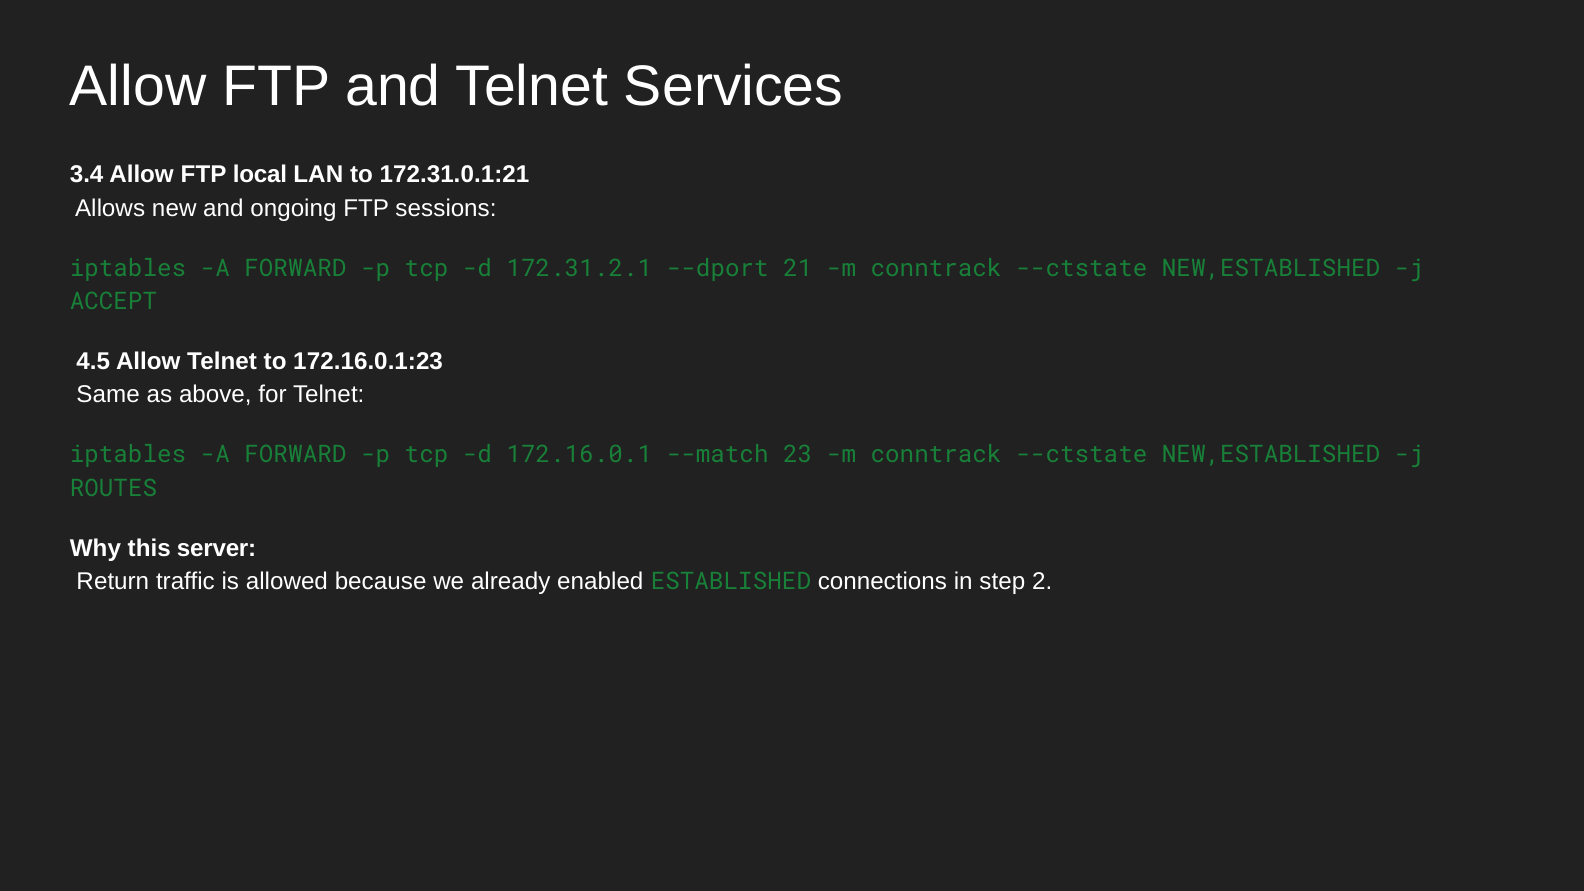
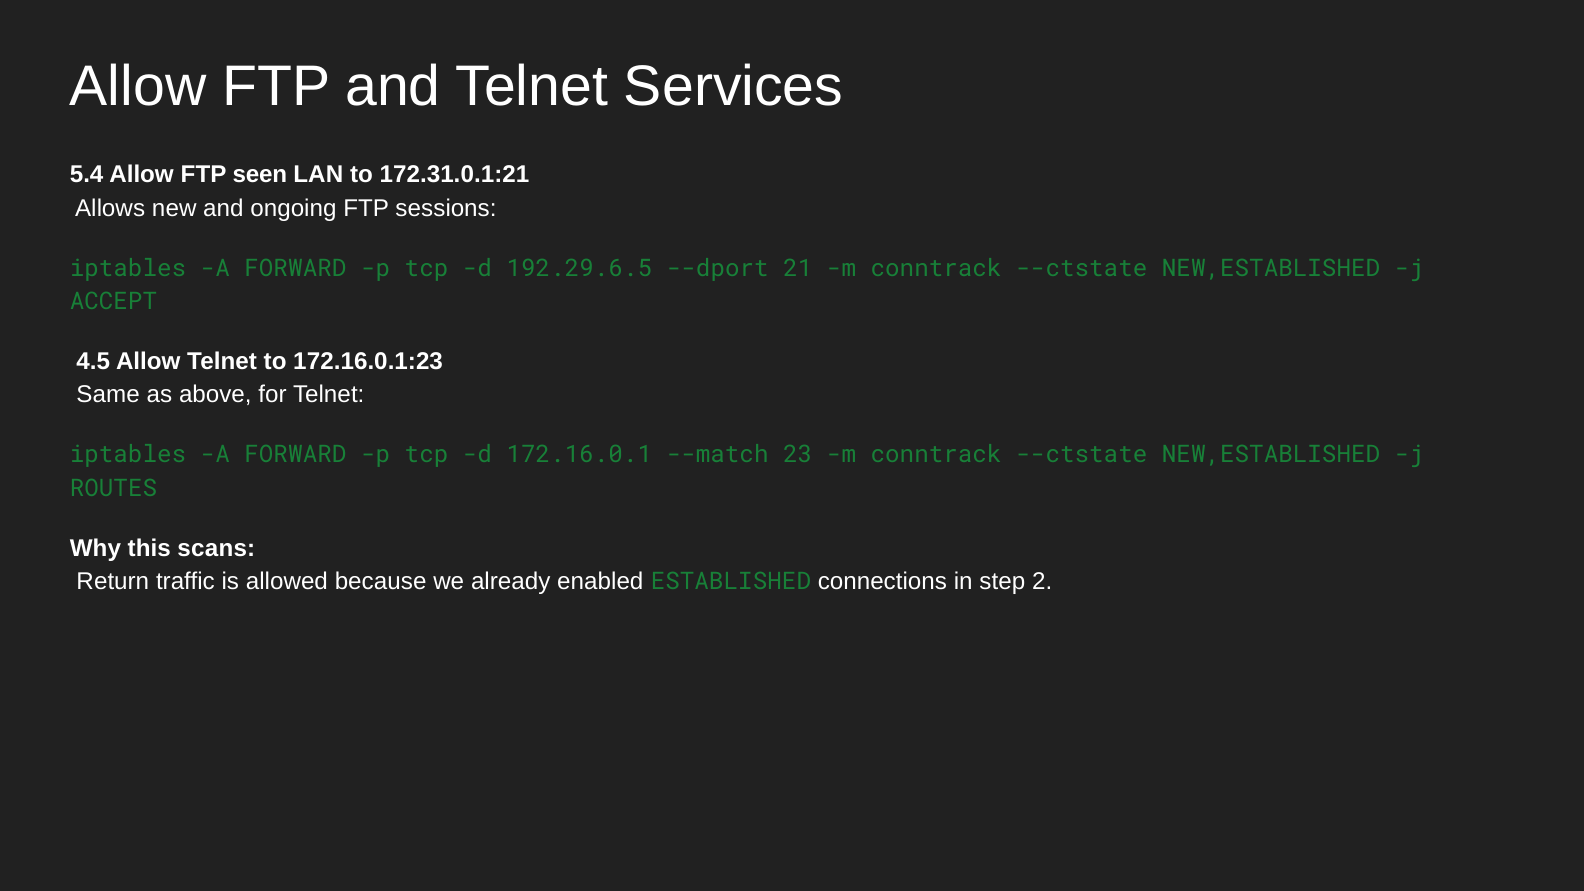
3.4: 3.4 -> 5.4 (87, 175)
local: local -> seen (260, 175)
172.31.2.1: 172.31.2.1 -> 192.29.6.5 (579, 268)
server: server -> scans (216, 548)
